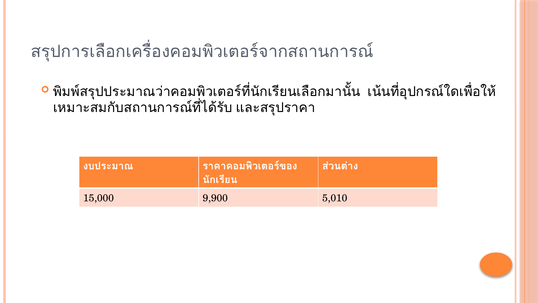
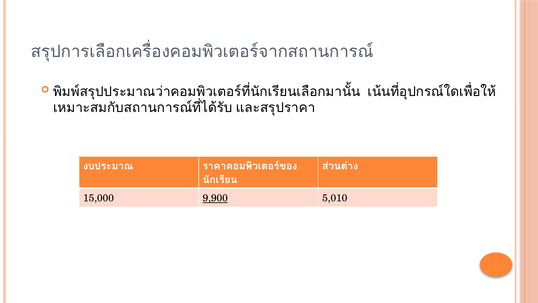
9,900 underline: none -> present (215, 198)
